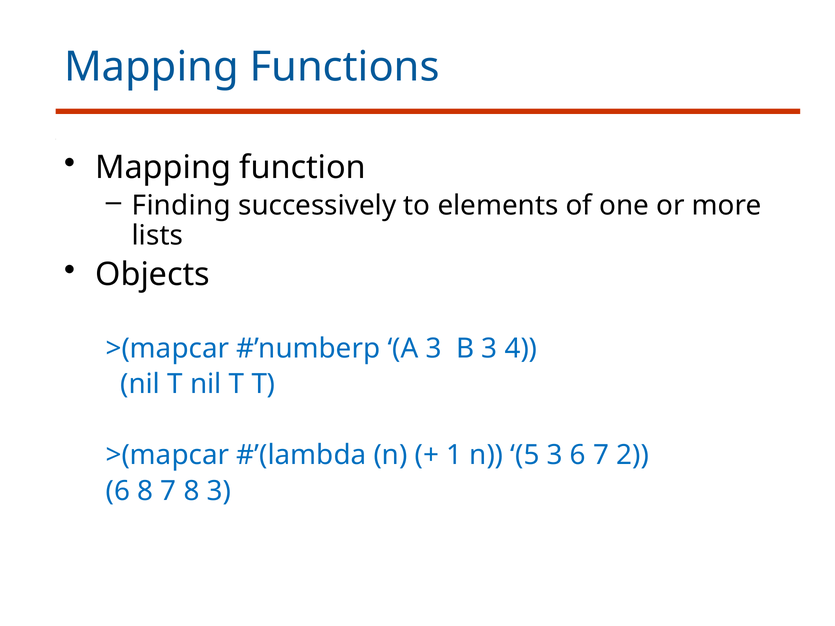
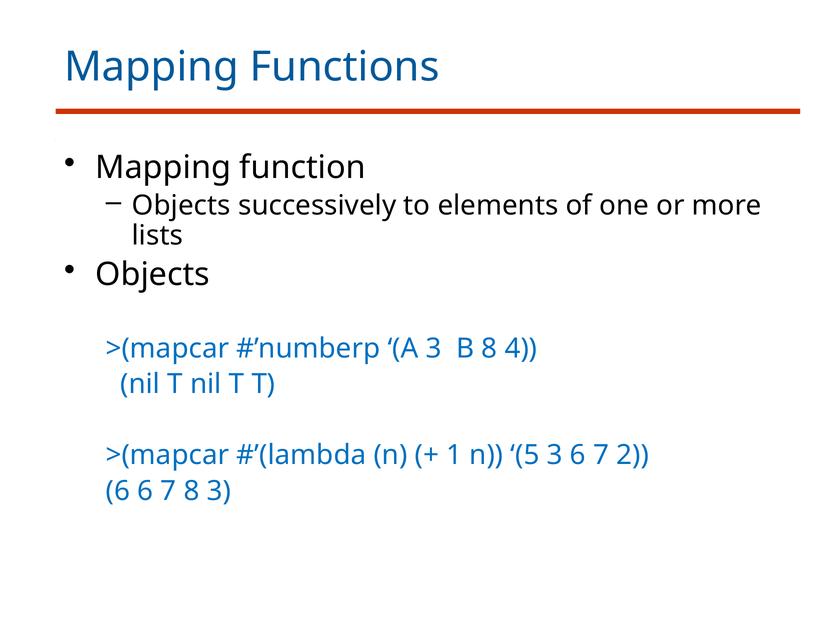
Finding: Finding -> Objects (181, 206)
B 3: 3 -> 8 (489, 349)
6 8: 8 -> 6 (145, 491)
